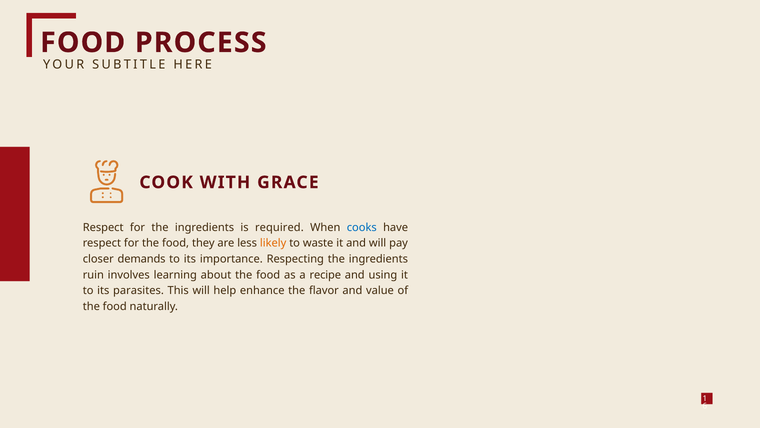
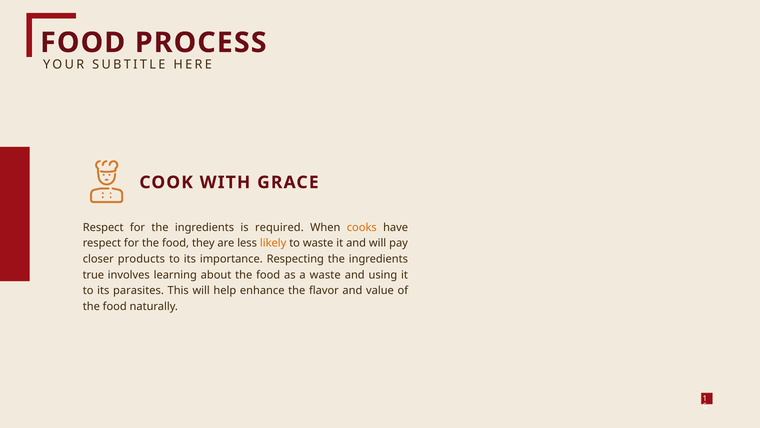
cooks colour: blue -> orange (362, 227)
demands: demands -> products (141, 259)
ruin: ruin -> true (93, 275)
a recipe: recipe -> waste (325, 275)
